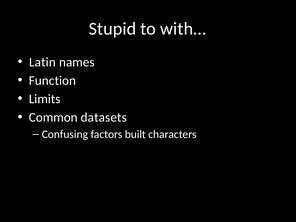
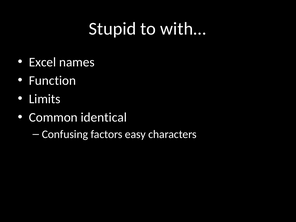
Latin: Latin -> Excel (43, 62)
datasets: datasets -> identical (104, 117)
built: built -> easy (135, 134)
